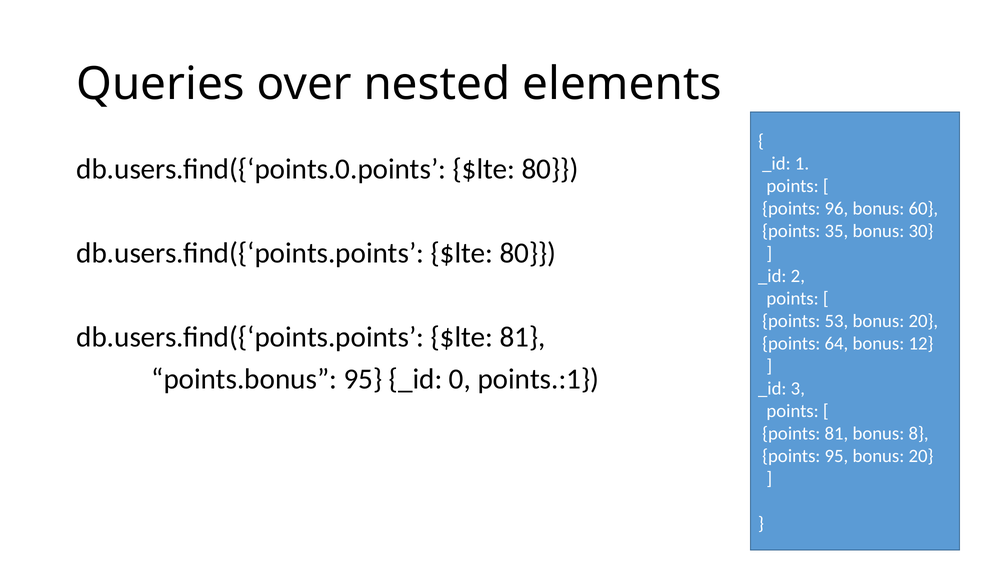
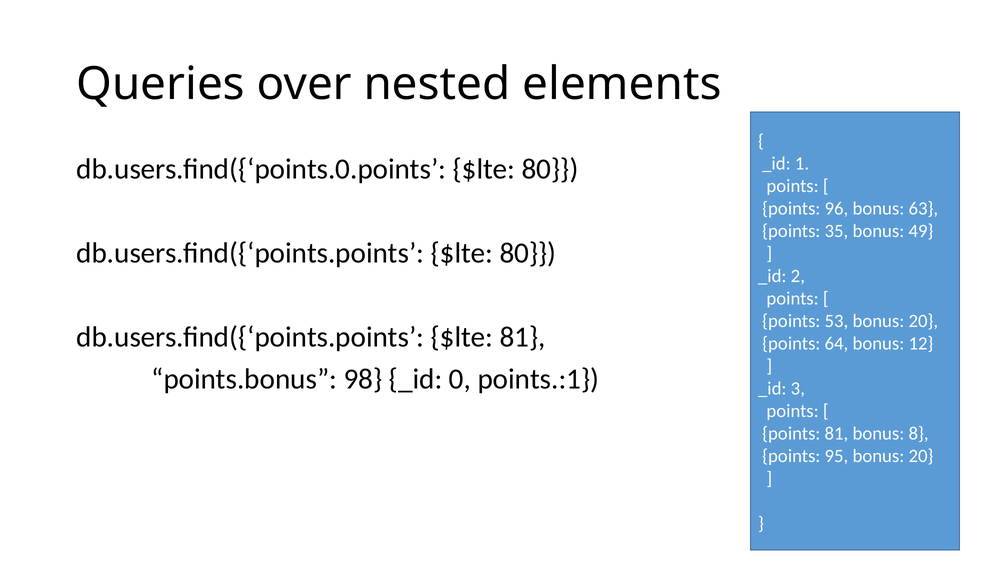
60: 60 -> 63 (923, 208)
30: 30 -> 49 (921, 231)
points.bonus 95: 95 -> 98 (363, 379)
